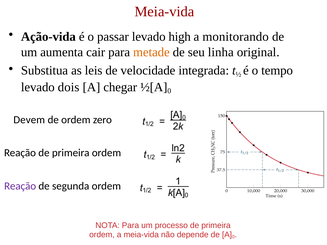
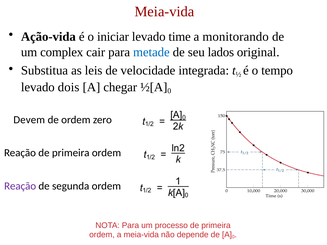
passar: passar -> iniciar (113, 37)
high: high -> time (180, 37)
aumenta: aumenta -> complex (62, 52)
metade colour: orange -> blue (151, 52)
linha: linha -> lados (221, 52)
